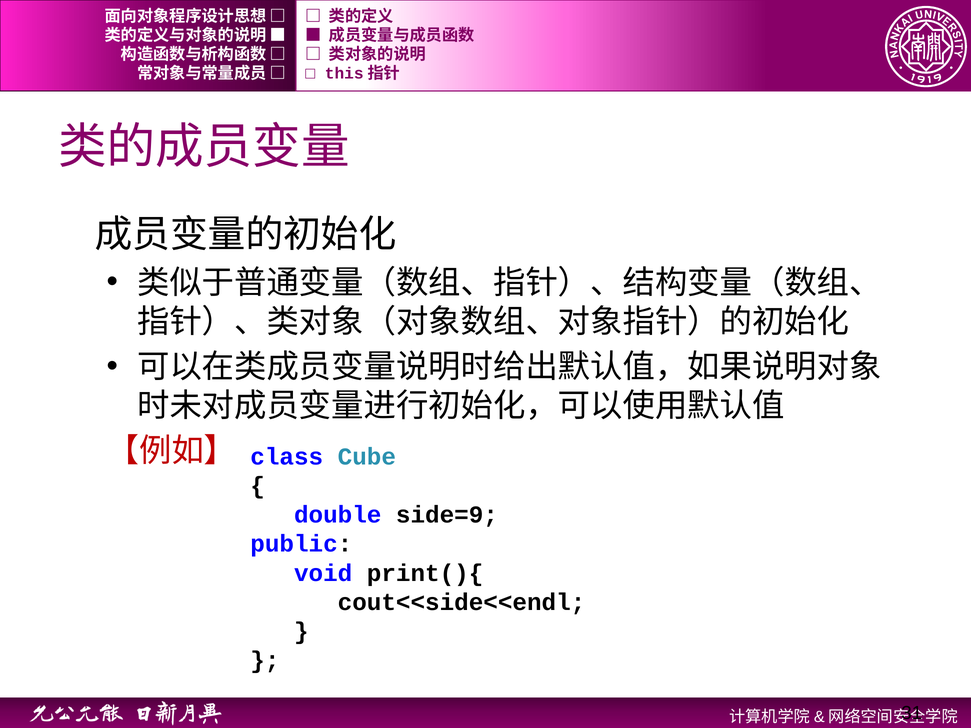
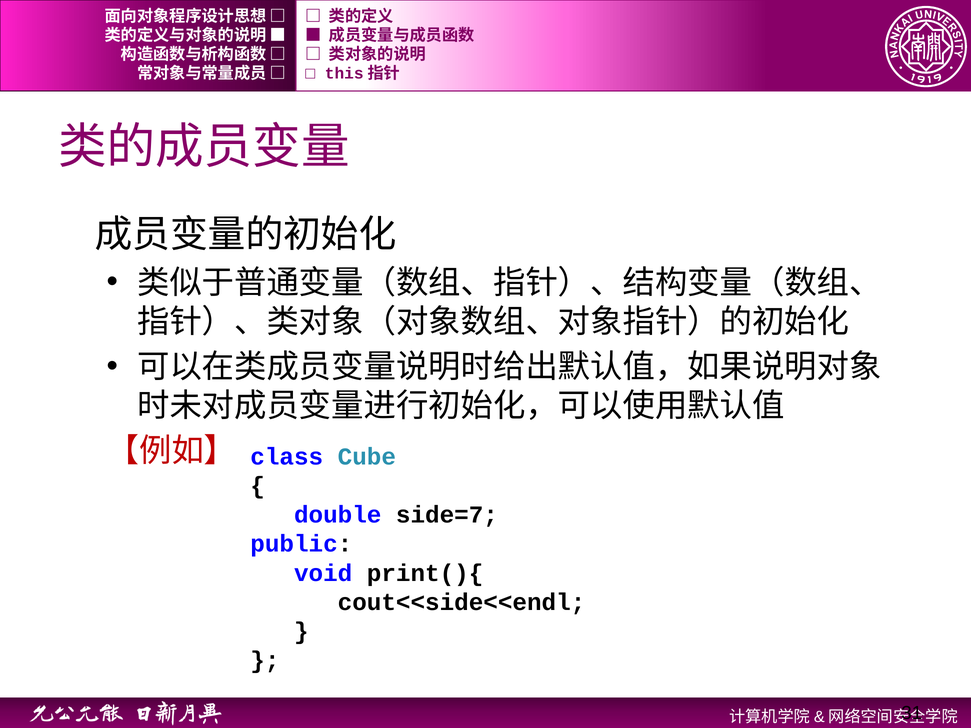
side=9: side=9 -> side=7 (447, 515)
